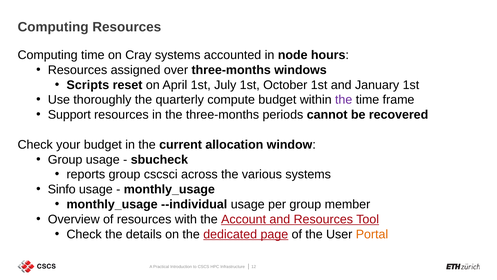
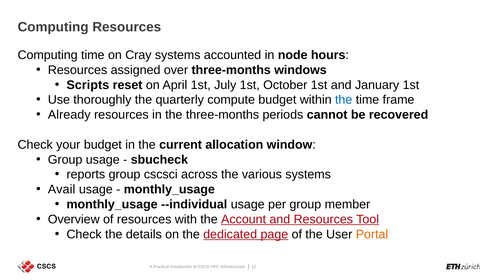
the colour: purple -> blue (344, 100)
Support: Support -> Already (69, 115)
Sinfo: Sinfo -> Avail (62, 189)
